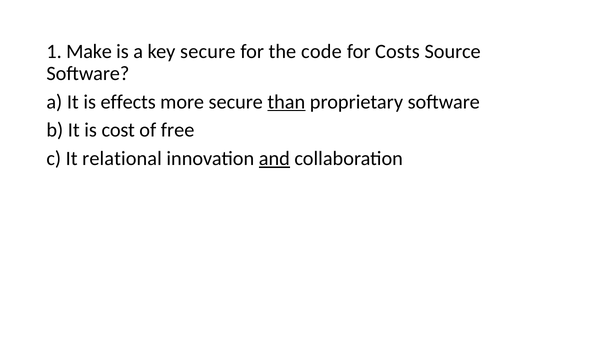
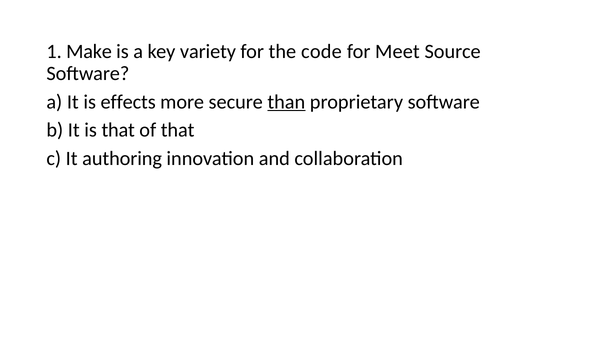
key secure: secure -> variety (208, 51)
Costs: Costs -> Meet (397, 51)
is cost: cost -> that (118, 130)
of free: free -> that (178, 130)
relational: relational -> authoring (122, 158)
and underline: present -> none (274, 158)
